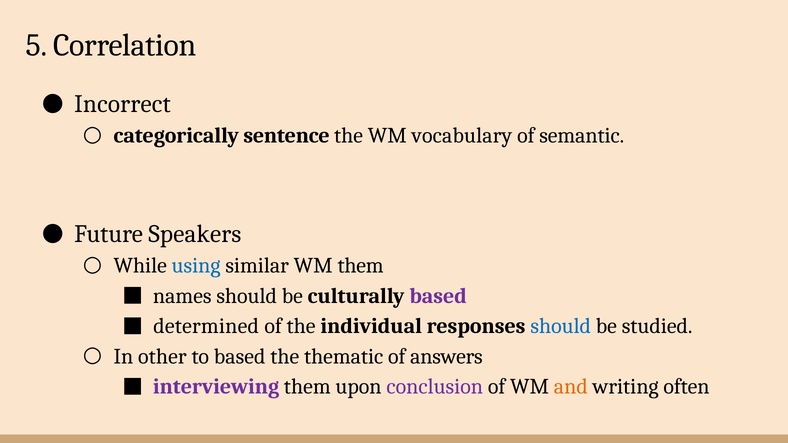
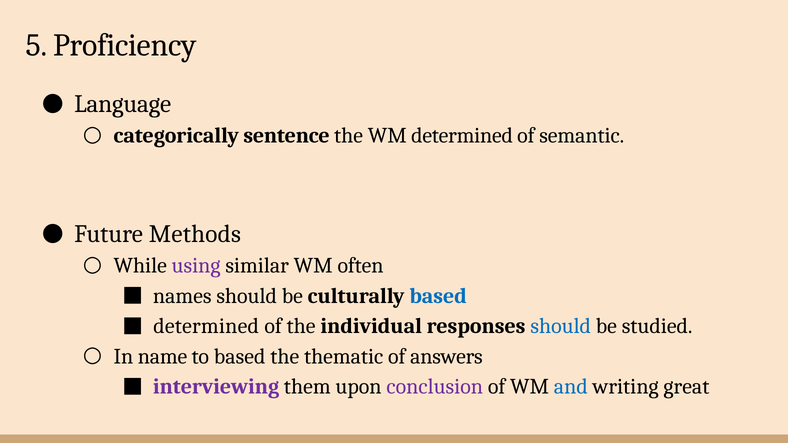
Correlation: Correlation -> Proficiency (125, 45)
Incorrect: Incorrect -> Language (123, 104)
WM vocabulary: vocabulary -> determined (462, 136)
Speakers: Speakers -> Methods (195, 234)
using colour: blue -> purple (196, 266)
WM them: them -> often (361, 266)
based colour: purple -> blue (438, 296)
other: other -> name (163, 356)
and colour: orange -> blue (571, 387)
often: often -> great (686, 387)
